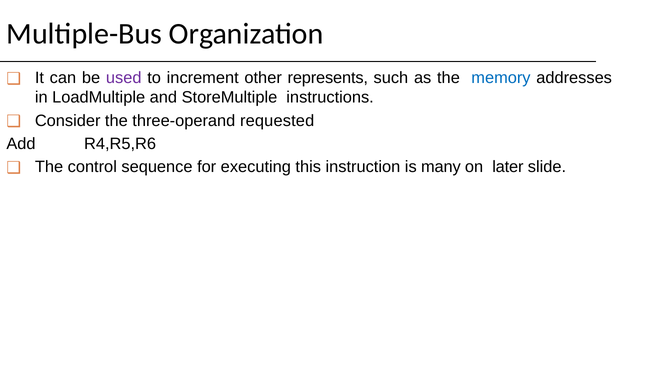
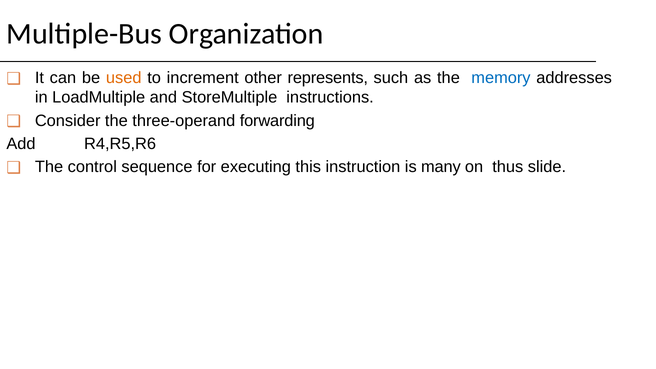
used colour: purple -> orange (124, 78)
requested: requested -> forwarding (277, 121)
later: later -> thus (508, 167)
